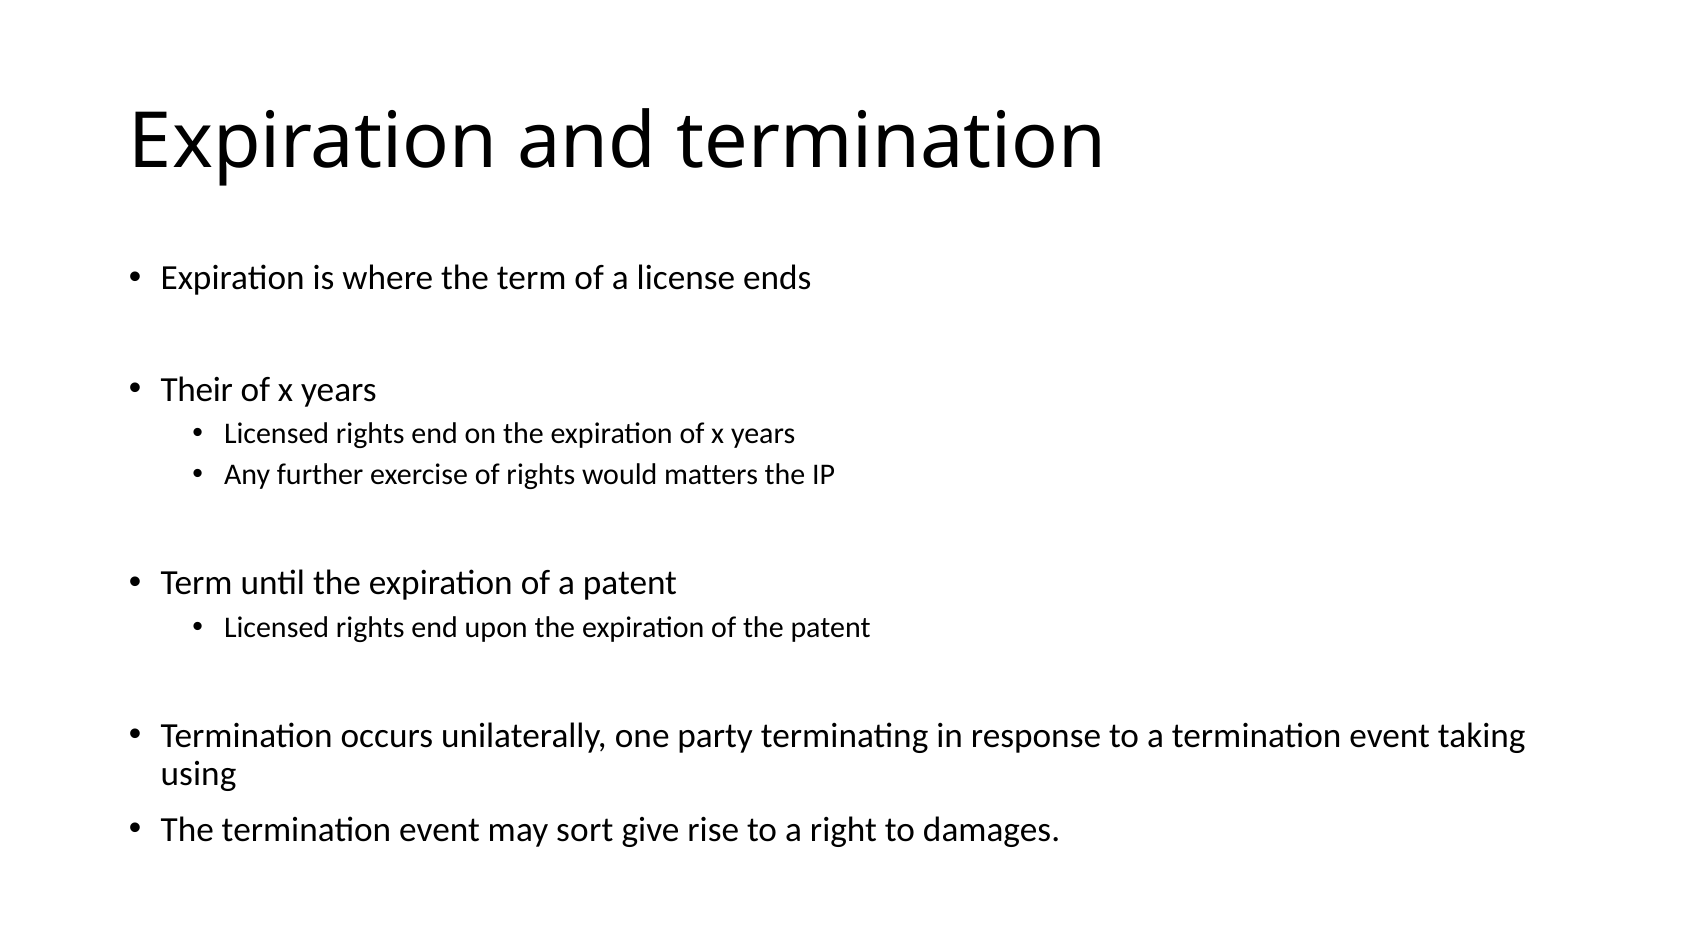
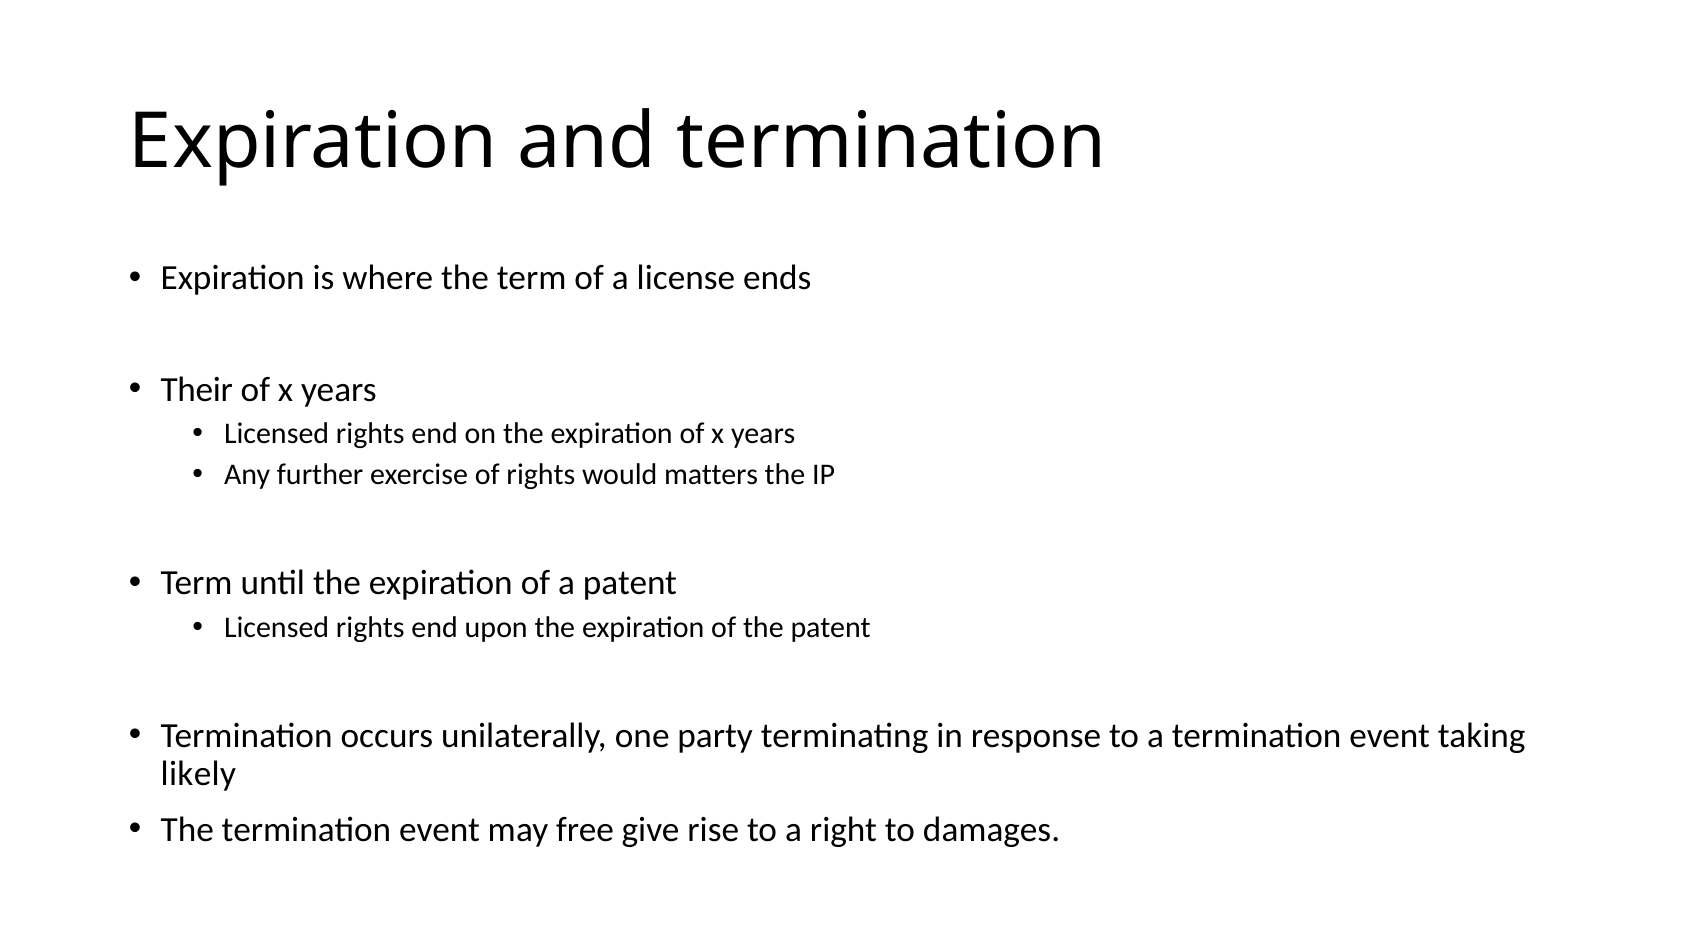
using: using -> likely (198, 774)
sort: sort -> free (585, 830)
